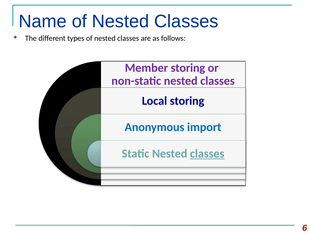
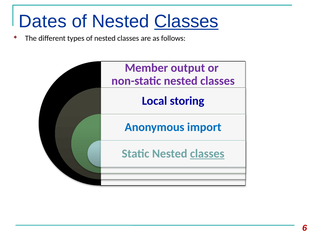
Name: Name -> Dates (43, 21)
Classes underline: none -> present (186, 21)
storing: storing -> output (188, 68)
